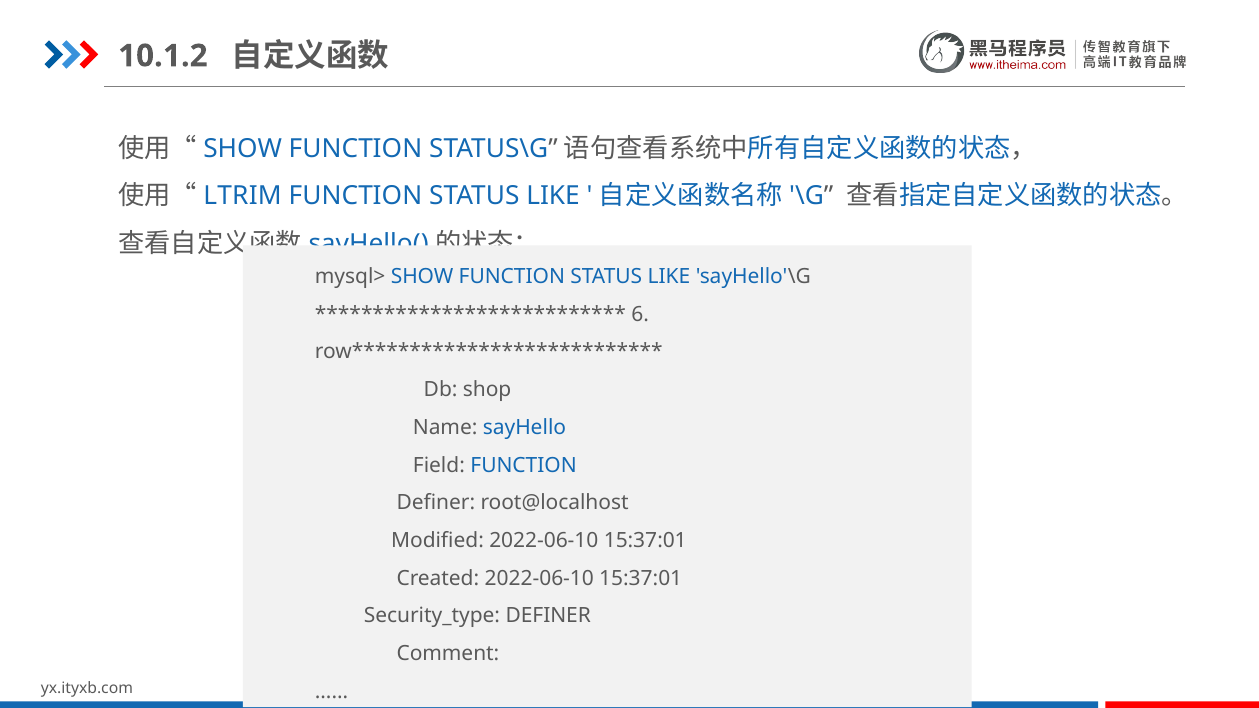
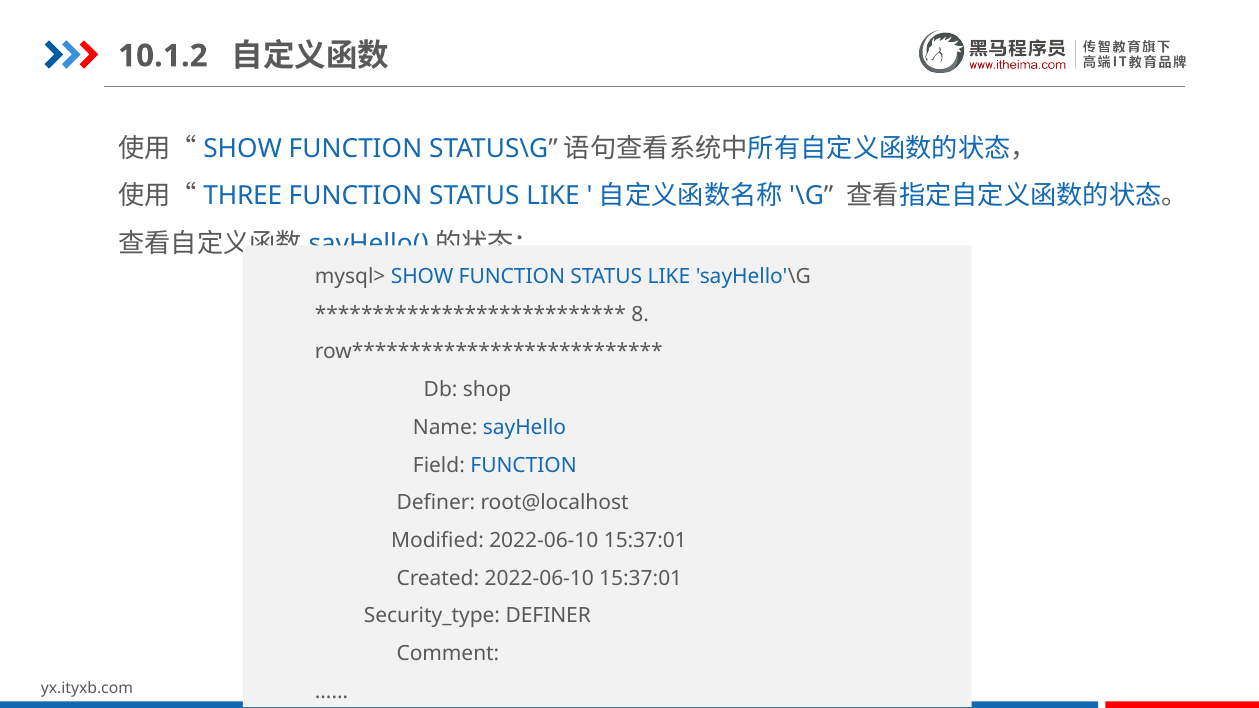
LTRIM: LTRIM -> THREE (243, 196)
6: 6 -> 8 (640, 315)
